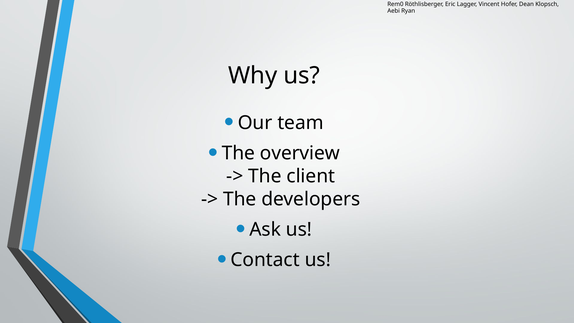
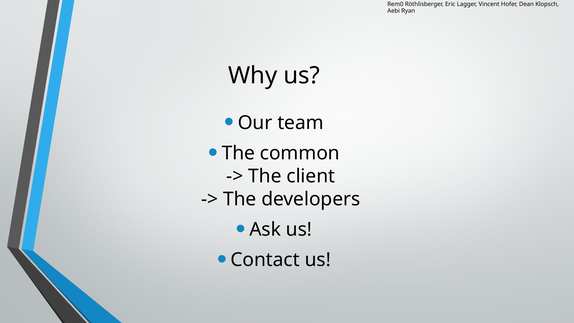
overview: overview -> common (300, 153)
